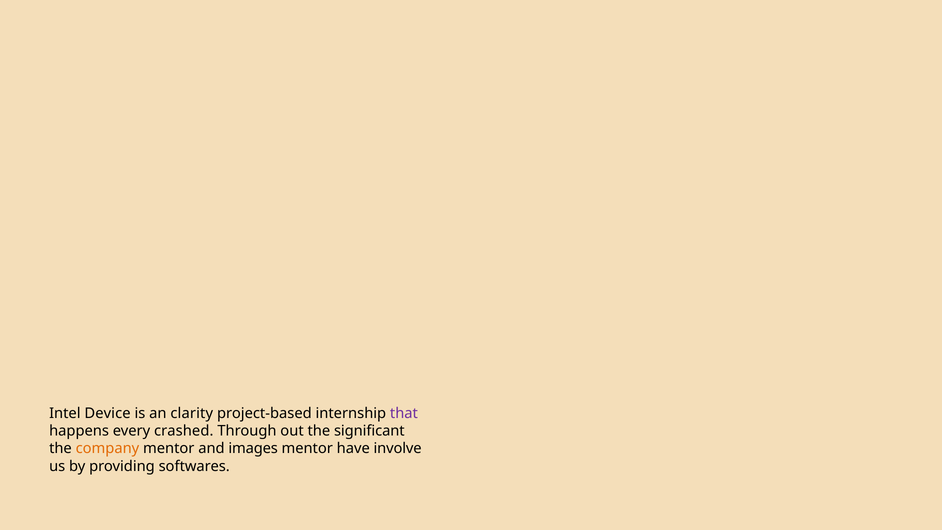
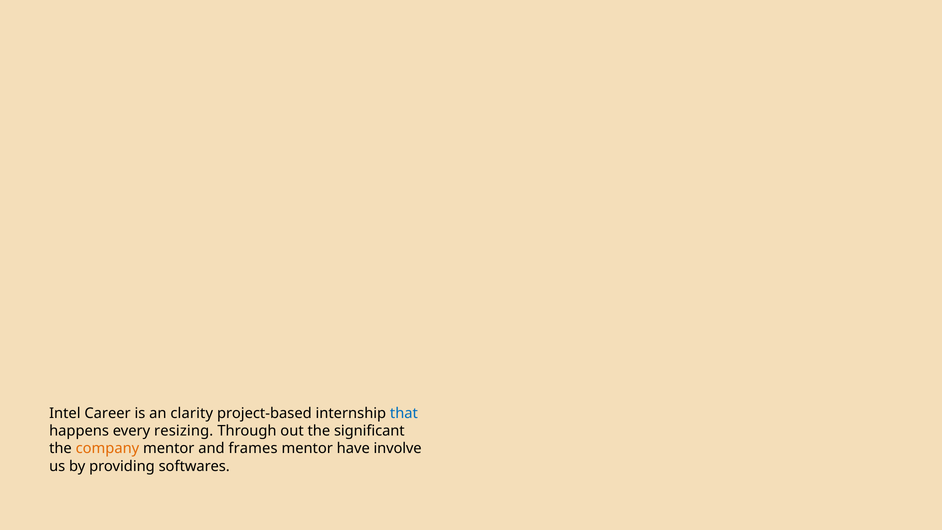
Device: Device -> Career (108, 413)
that colour: purple -> blue (404, 413)
crashed: crashed -> resizing (184, 431)
images: images -> frames (253, 448)
